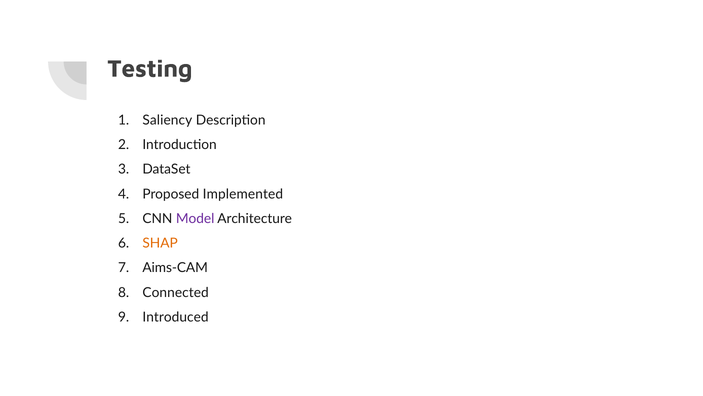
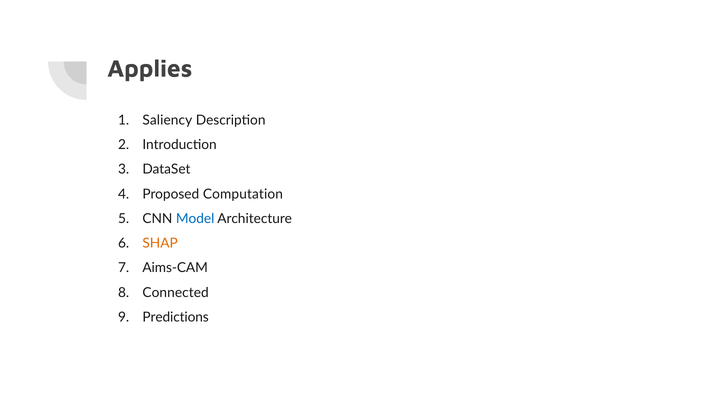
Testing: Testing -> Applies (150, 69)
Implemented: Implemented -> Computation (243, 194)
Model colour: purple -> blue (195, 218)
Introduced: Introduced -> Predictions (176, 317)
